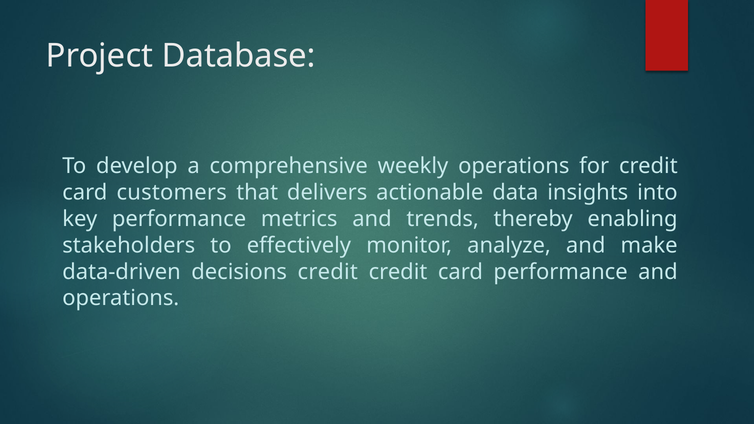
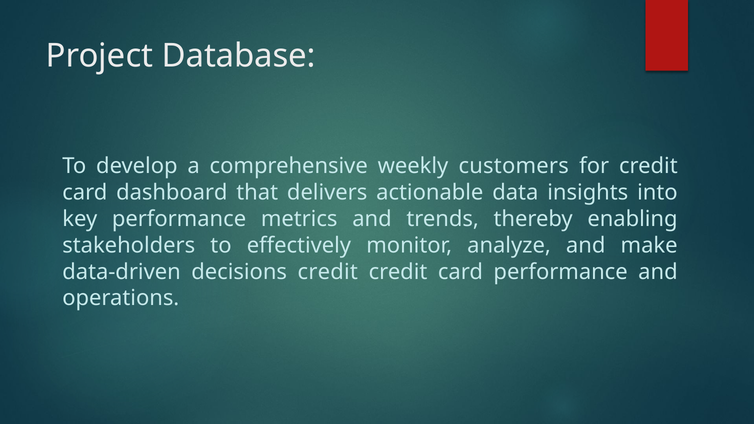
weekly operations: operations -> customers (514, 166)
customers: customers -> dashboard (172, 193)
